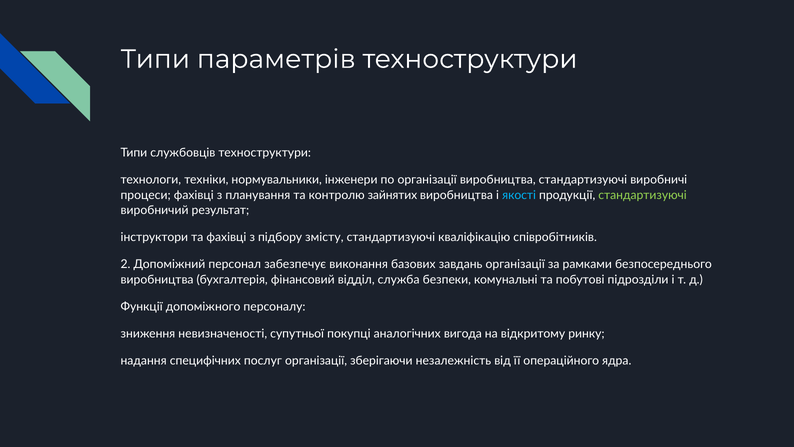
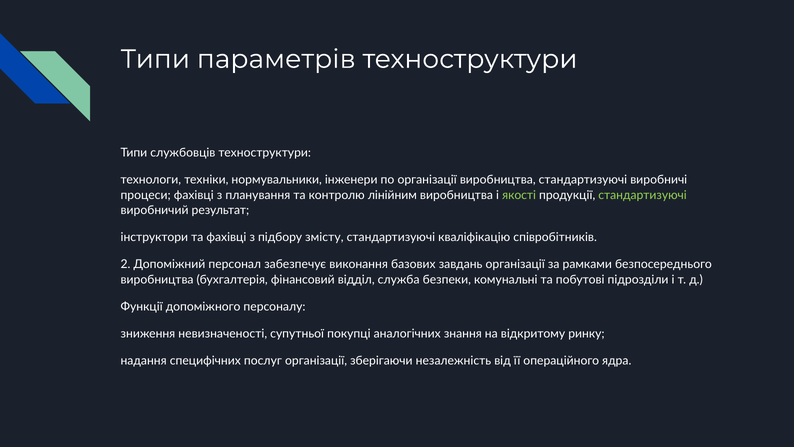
зайнятих: зайнятих -> лінійним (392, 195)
якості colour: light blue -> light green (519, 195)
вигода: вигода -> знання (463, 334)
